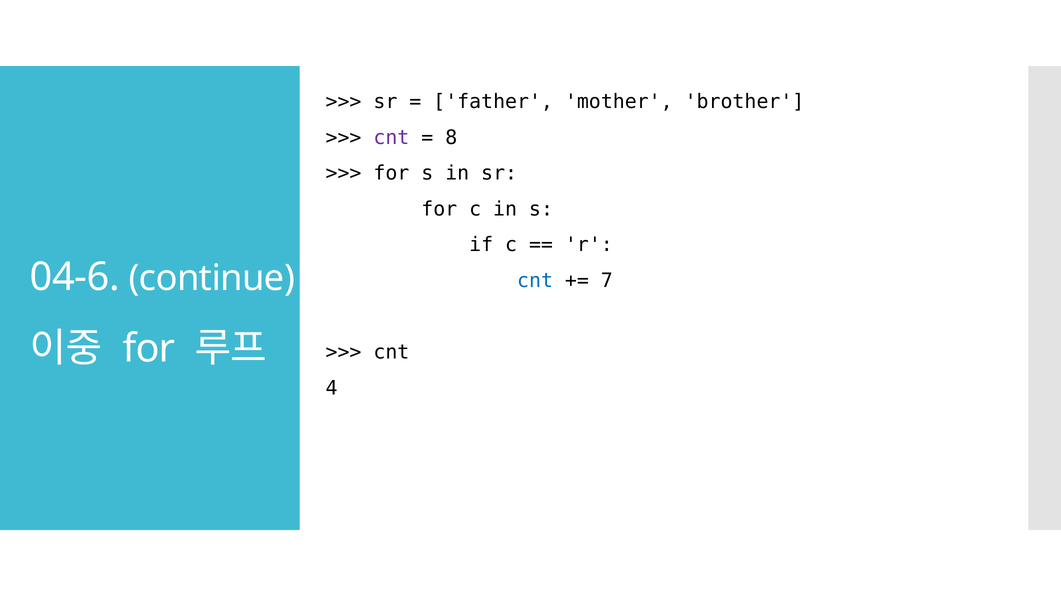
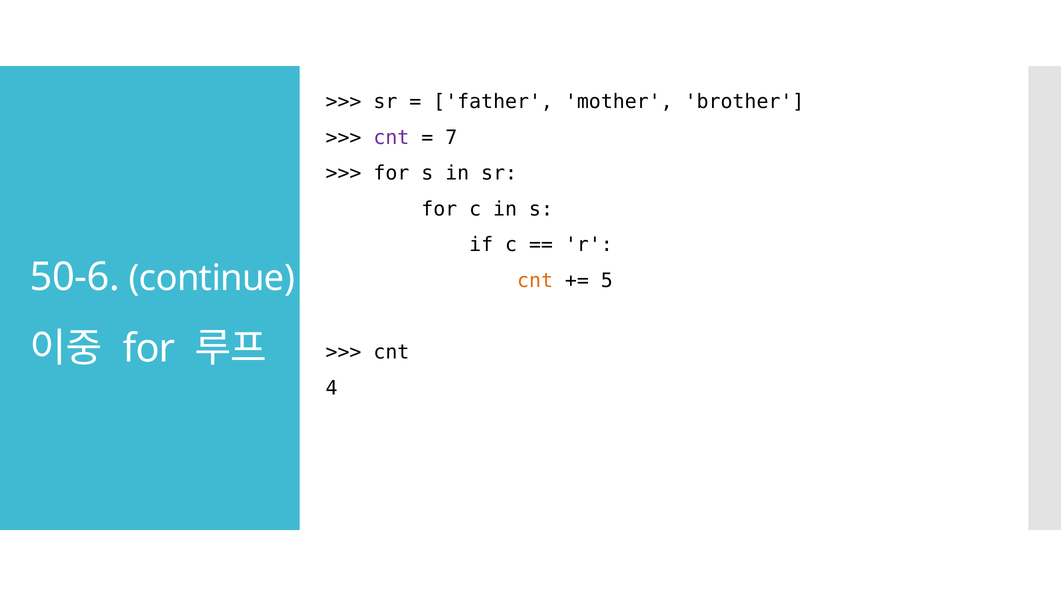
8: 8 -> 7 (451, 137)
04-6: 04-6 -> 50-6 (75, 277)
cnt colour: blue -> orange (535, 281)
7: 7 -> 5 (607, 281)
